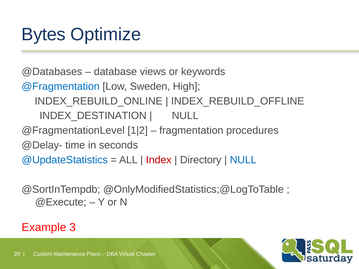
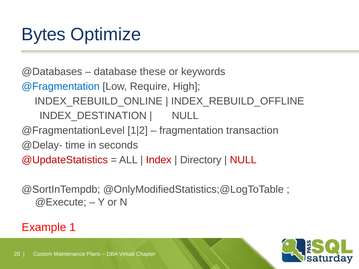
views: views -> these (153, 72)
Sweden: Sweden -> Require (150, 86)
procedures: procedures -> transaction (252, 131)
@UpdateStatistics colour: blue -> red (65, 160)
NULL colour: blue -> red (243, 160)
3: 3 -> 1 (73, 228)
